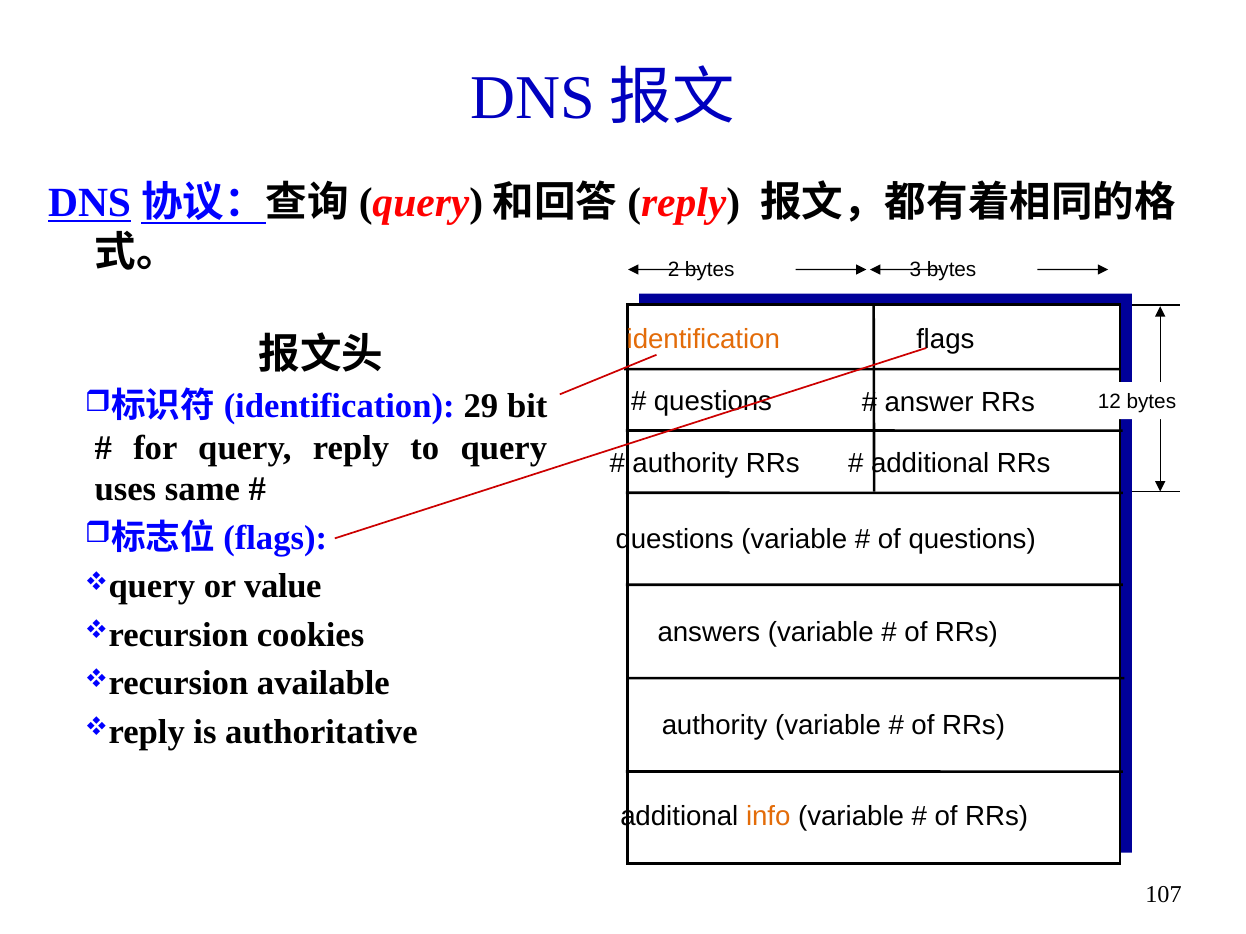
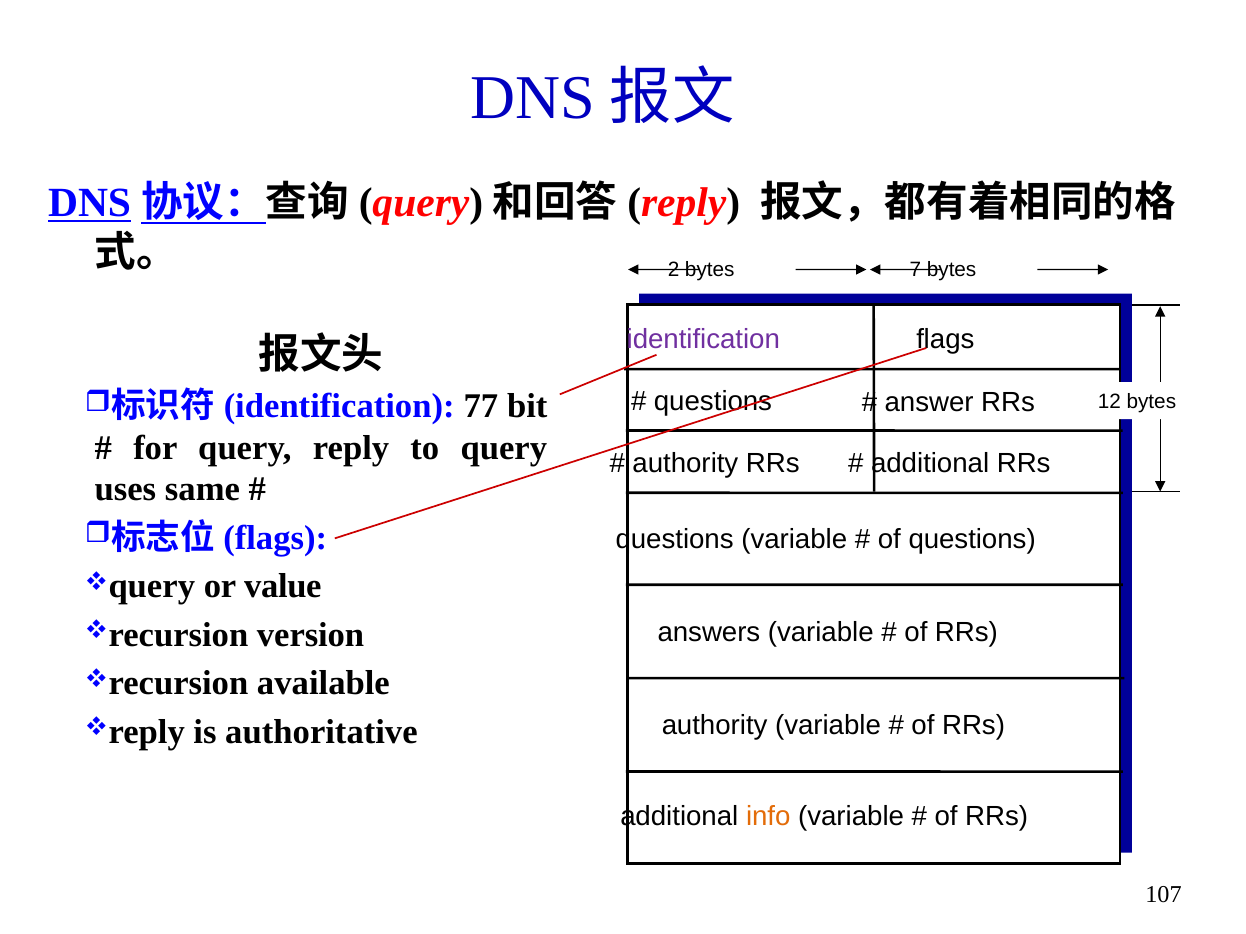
3: 3 -> 7 (915, 270)
identification colour: orange -> purple (703, 339)
29: 29 -> 77 (481, 407)
cookies: cookies -> version (311, 635)
